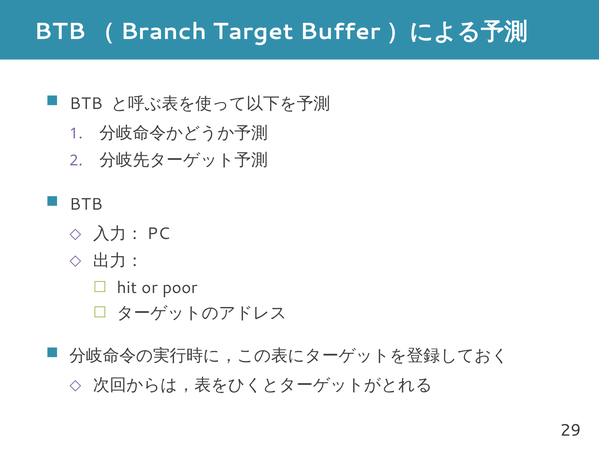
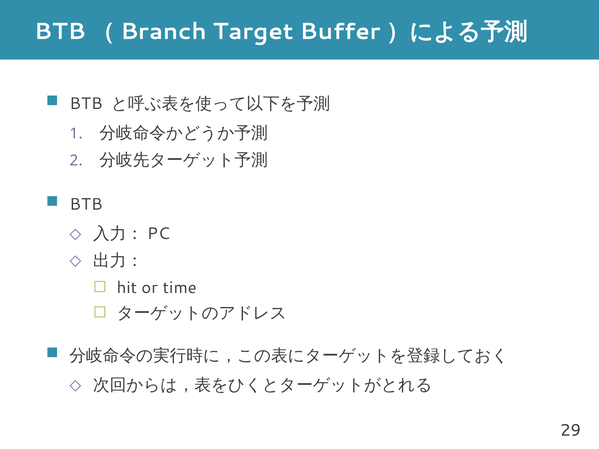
poor: poor -> time (180, 288)
